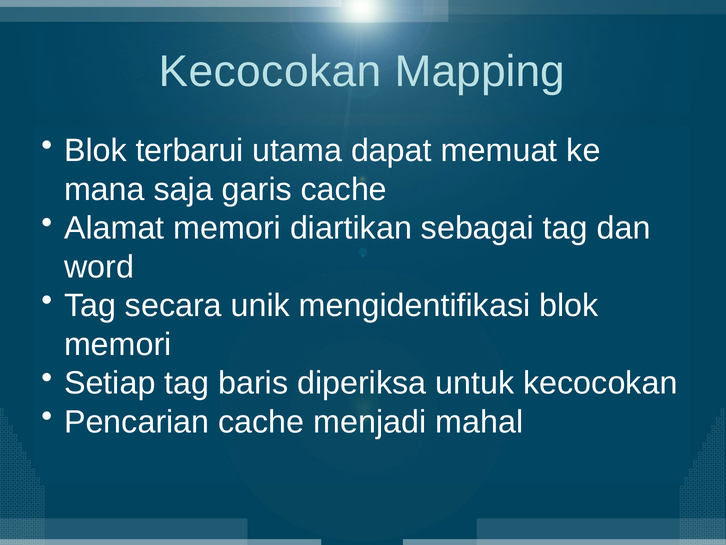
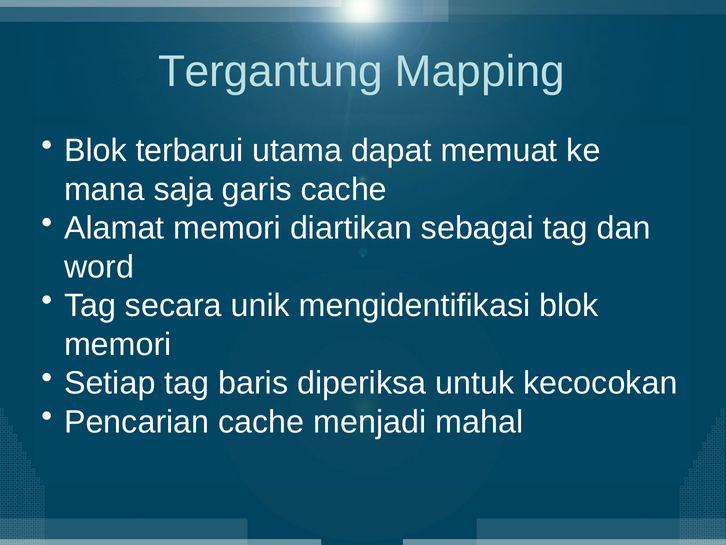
Kecocokan: Kecocokan -> Tergantung (270, 71)
